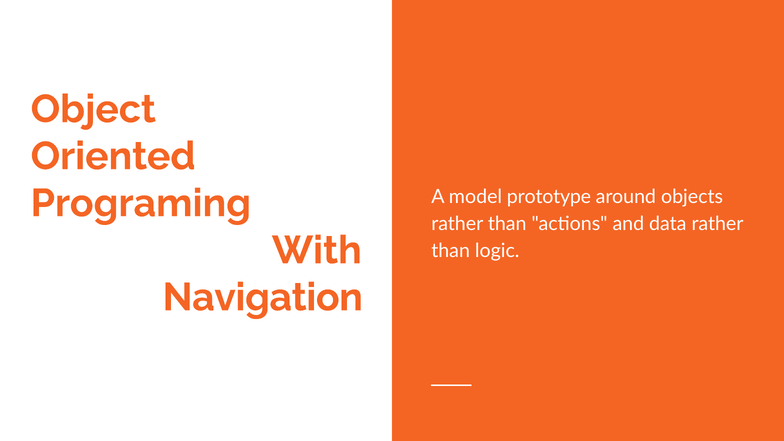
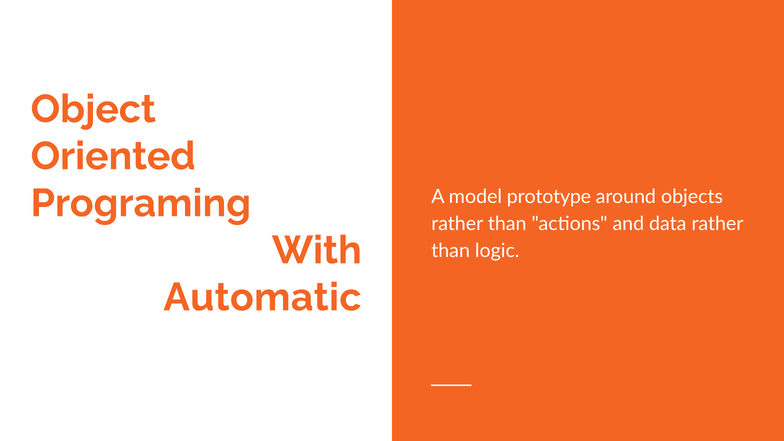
Navigation: Navigation -> Automatic (262, 297)
